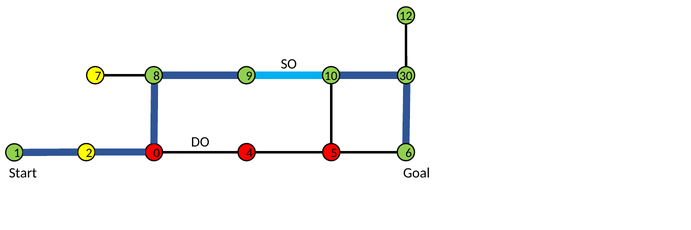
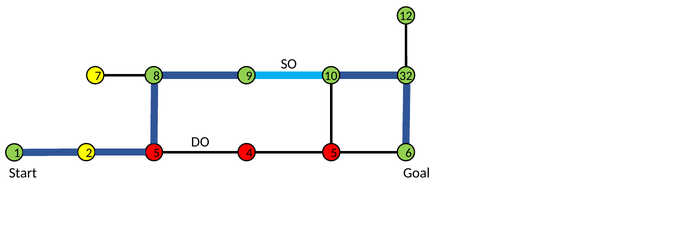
30: 30 -> 32 (406, 76)
0: 0 -> 5 (157, 153)
